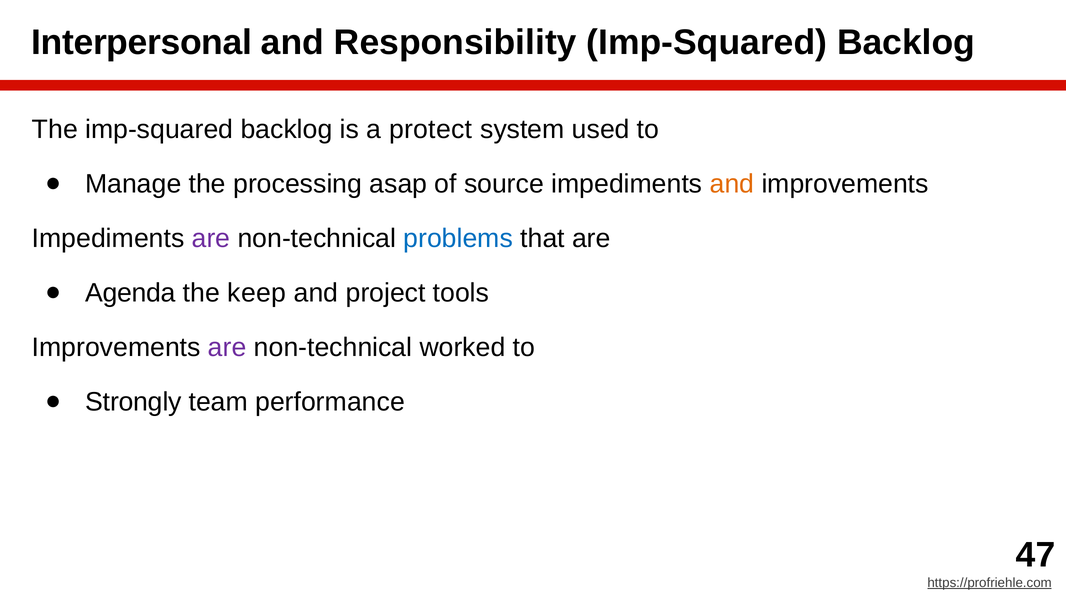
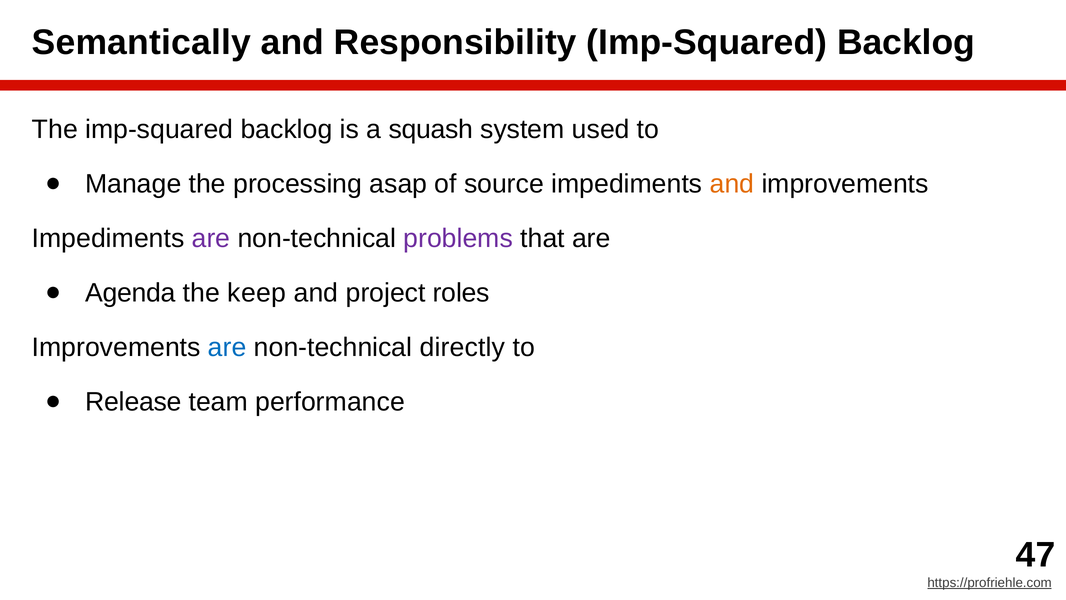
Interpersonal: Interpersonal -> Semantically (141, 42)
protect: protect -> squash (431, 129)
problems colour: blue -> purple (458, 238)
tools: tools -> roles (461, 293)
are colour: purple -> blue (227, 347)
worked: worked -> directly (462, 347)
Strongly: Strongly -> Release (133, 402)
